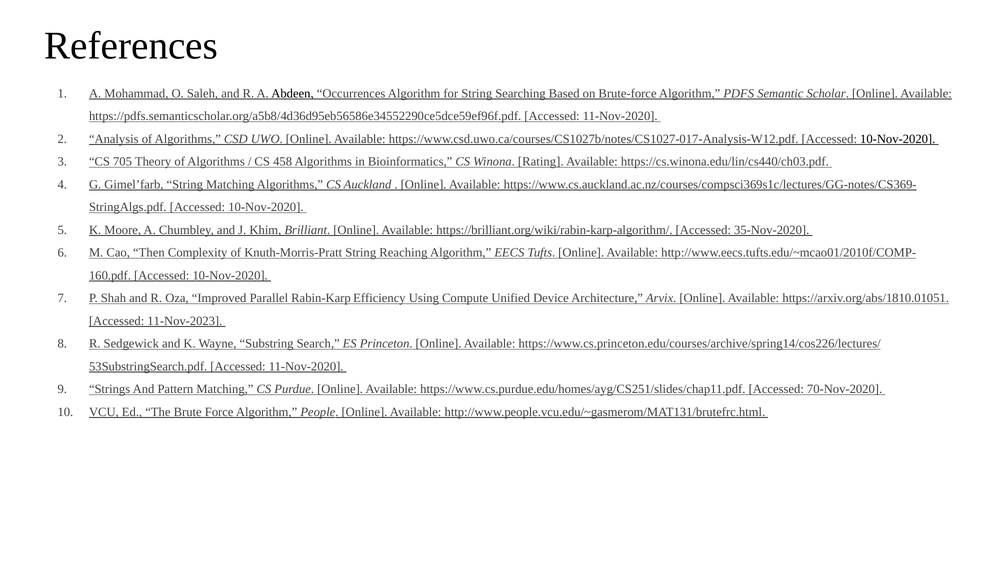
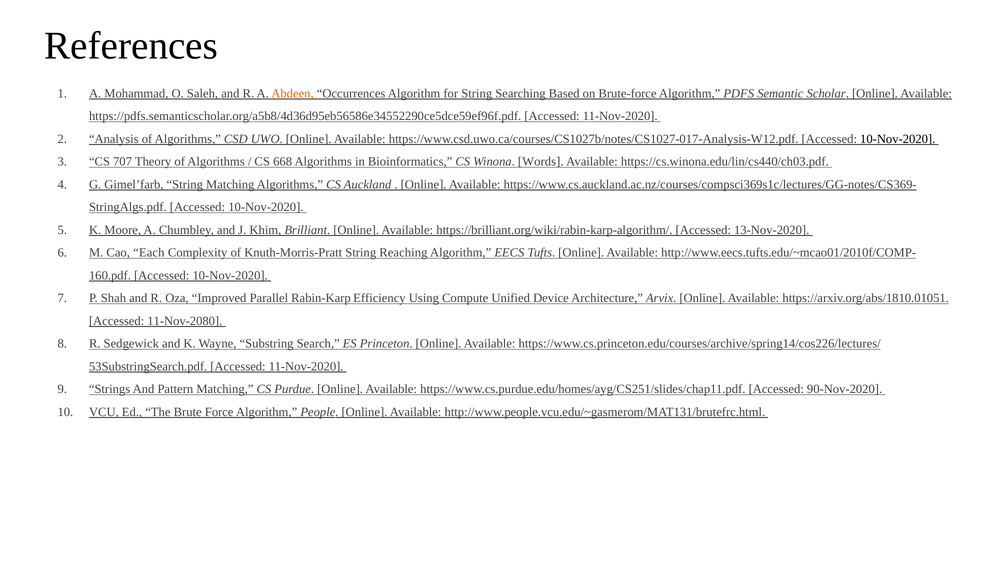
Abdeen colour: black -> orange (293, 94)
705: 705 -> 707 (123, 162)
458: 458 -> 668 (283, 162)
Rating: Rating -> Words (541, 162)
35-Nov-2020: 35-Nov-2020 -> 13-Nov-2020 (772, 230)
Then: Then -> Each (149, 253)
11-Nov-2023: 11-Nov-2023 -> 11-Nov-2080 (185, 321)
70-Nov-2020: 70-Nov-2020 -> 90-Nov-2020 (845, 389)
